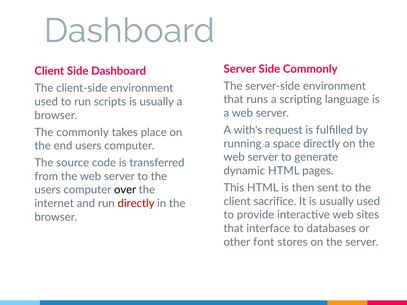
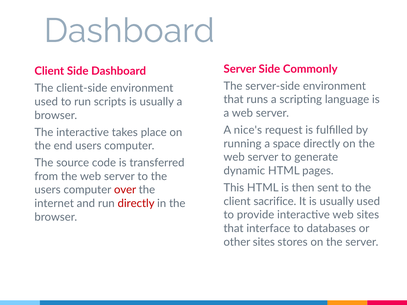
with's: with's -> nice's (248, 130)
The commonly: commonly -> interactive (83, 132)
over colour: black -> red (125, 190)
other font: font -> sites (264, 242)
